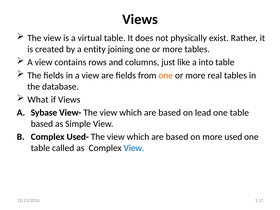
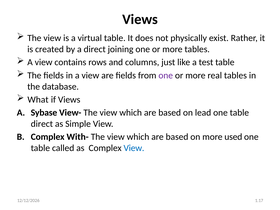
a entity: entity -> direct (95, 49)
into: into -> test (206, 62)
one colour: orange -> purple (166, 75)
based: based -> direct (42, 124)
Used-: Used- -> With- (78, 137)
